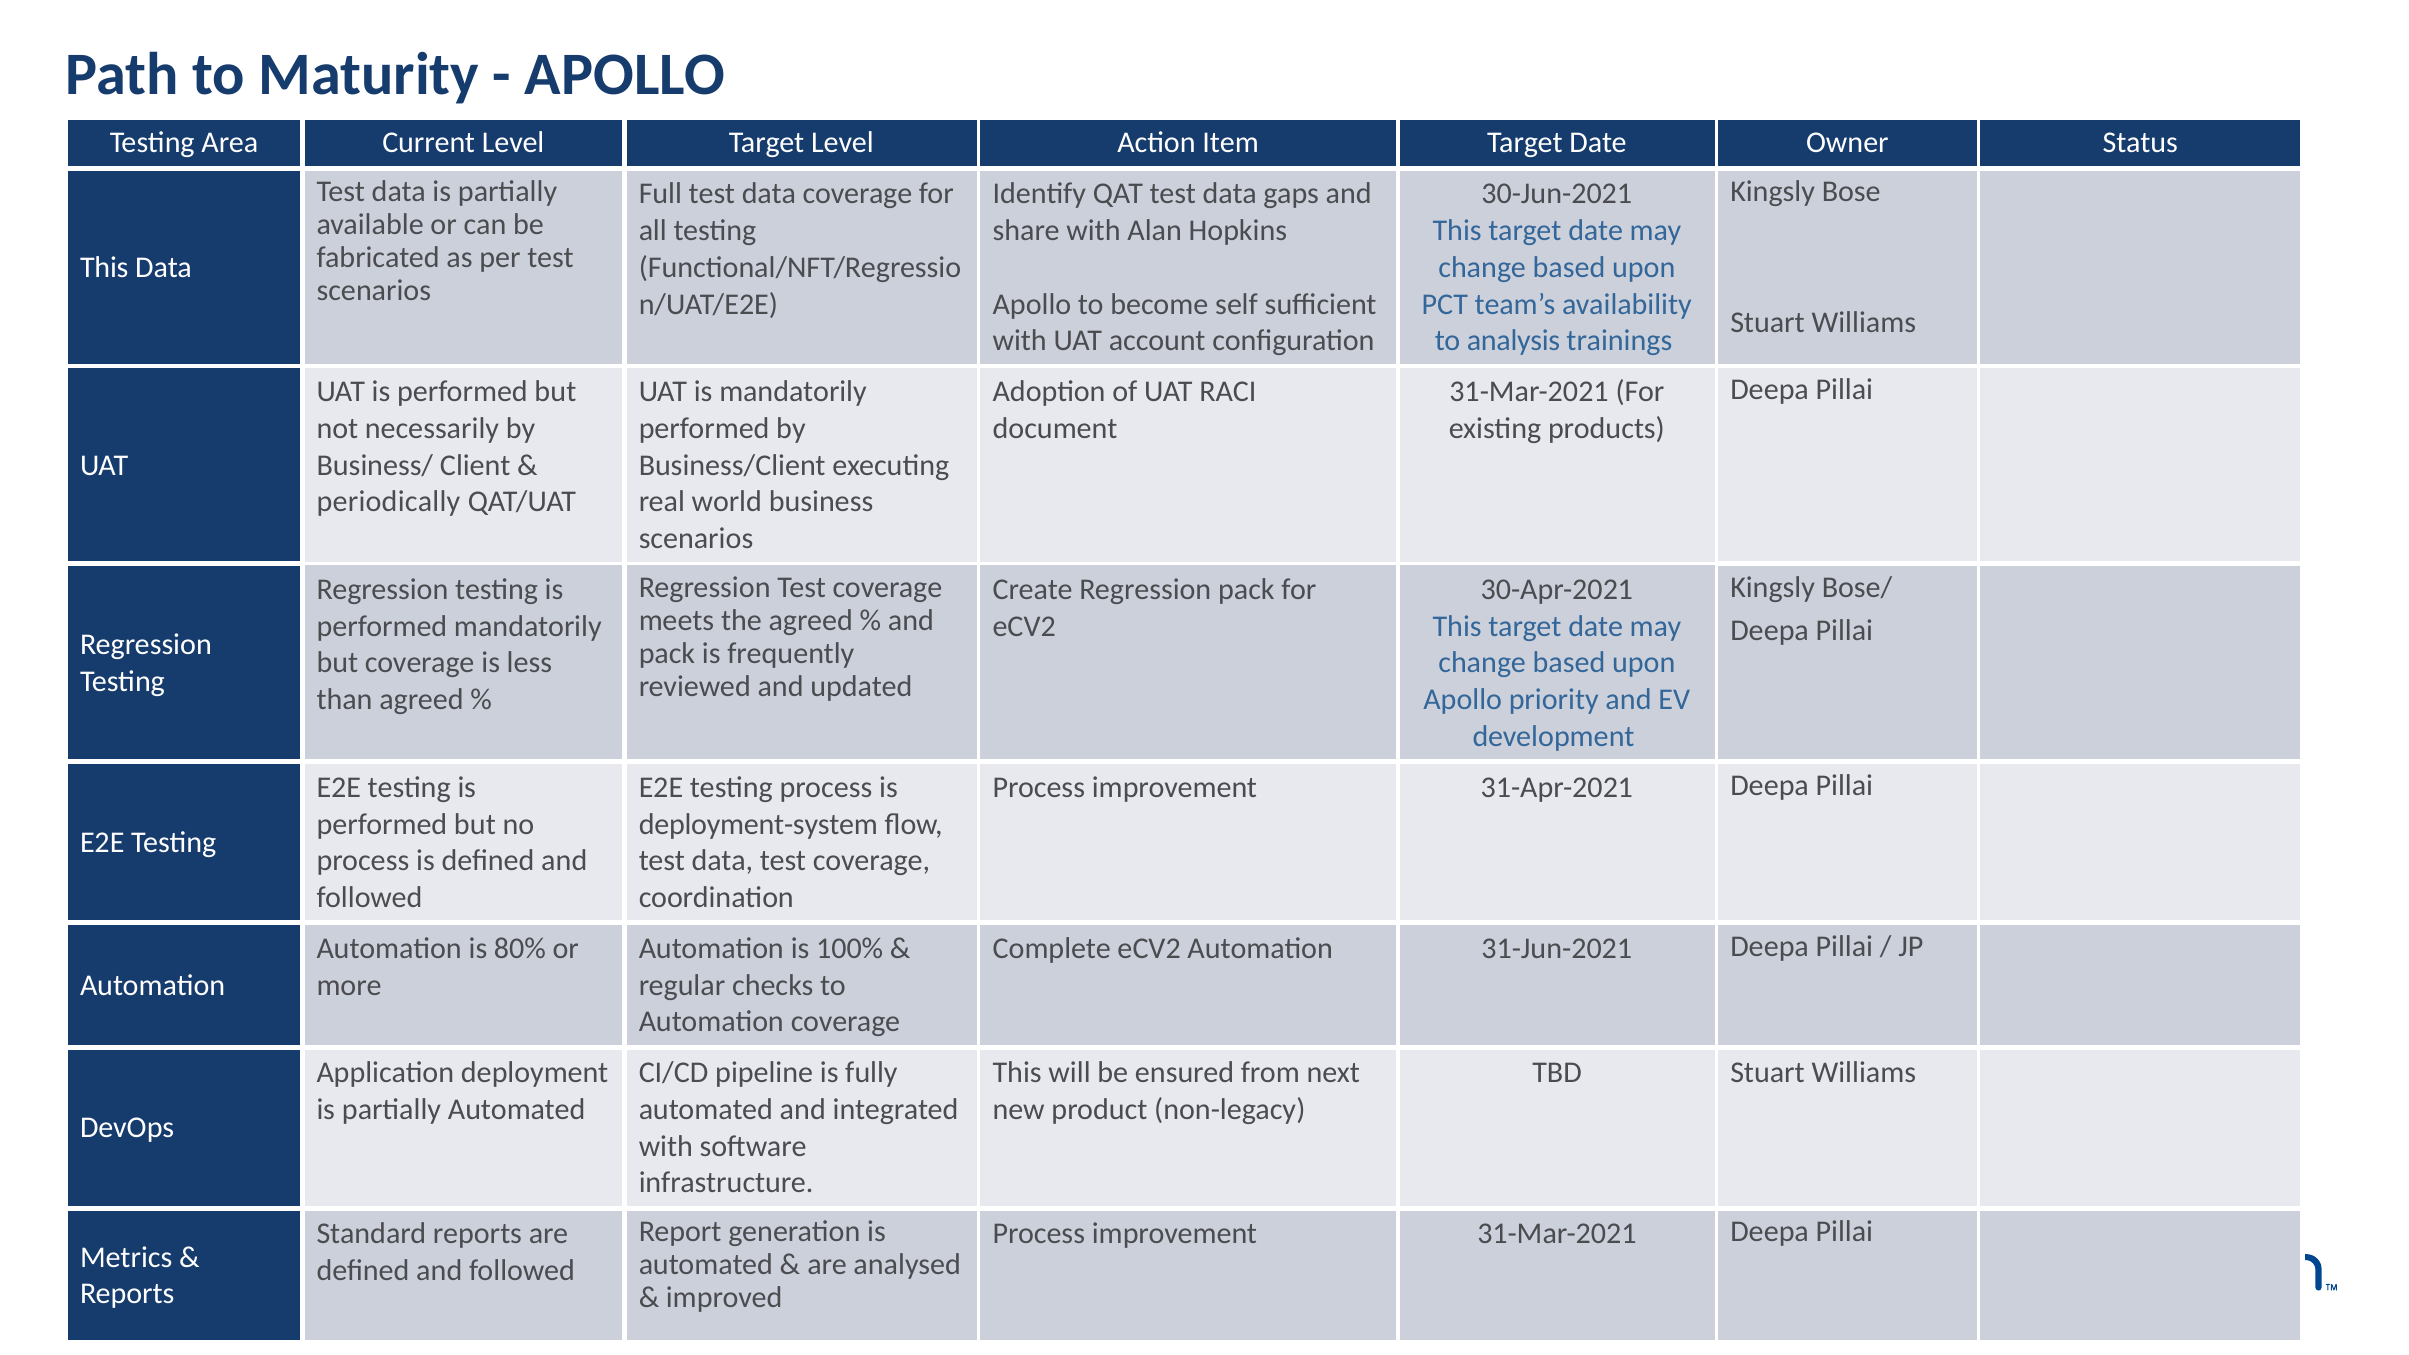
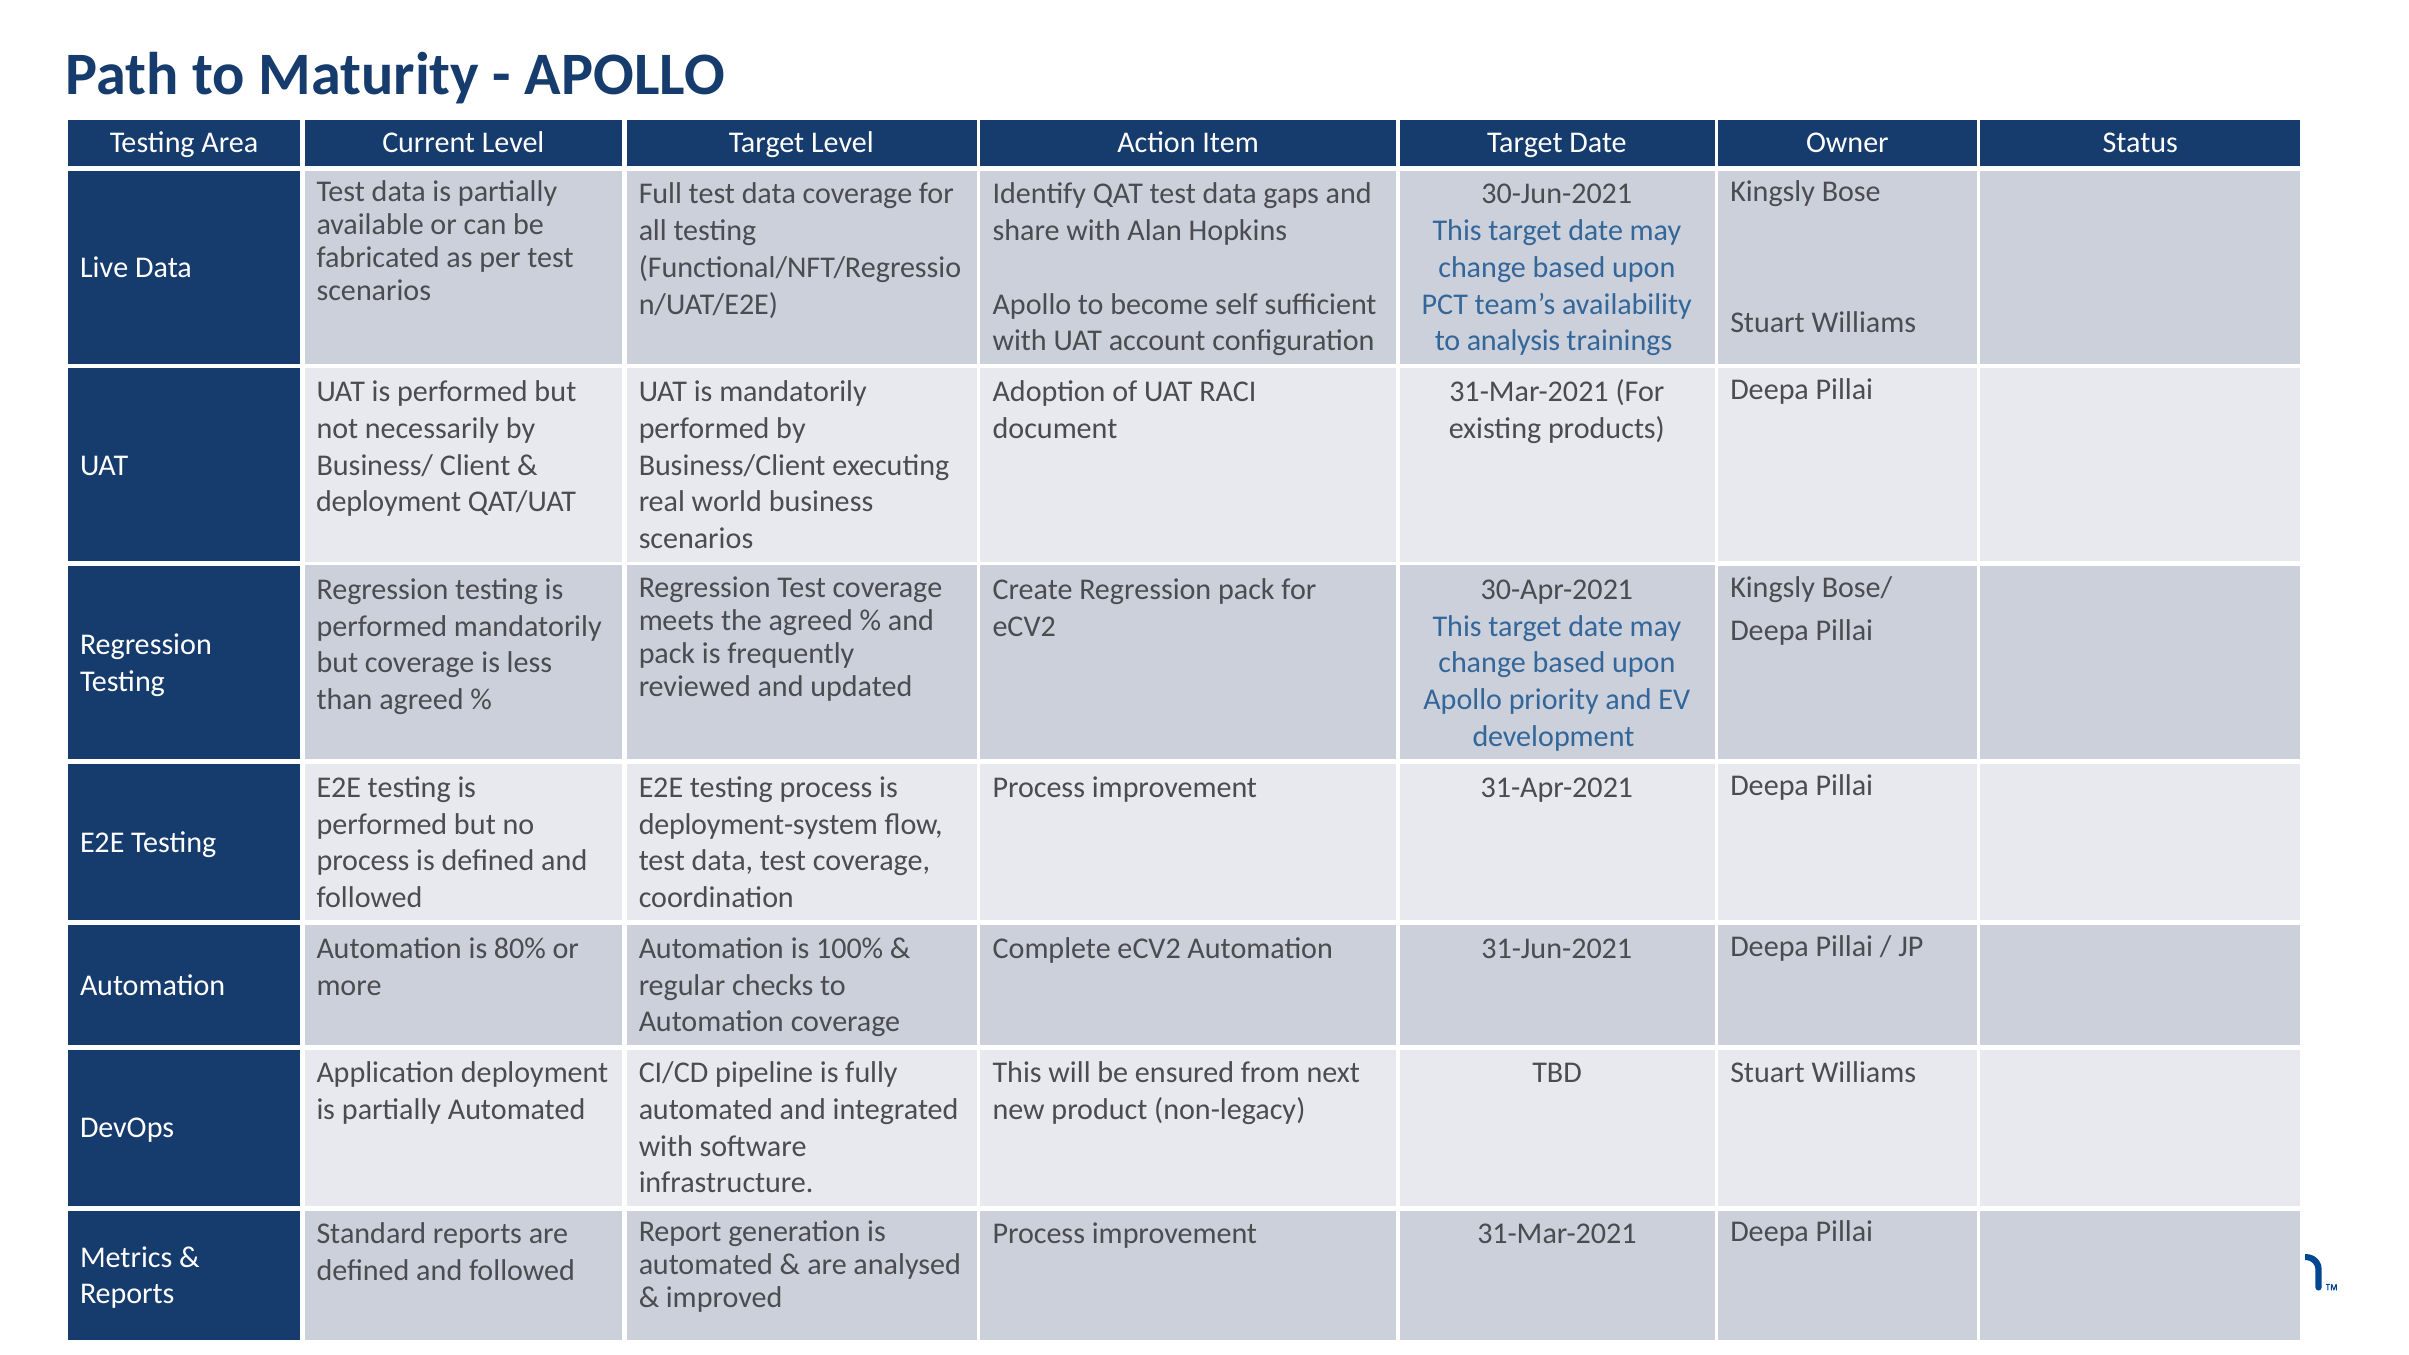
This: This -> Live (104, 267)
periodically: periodically -> deployment (389, 502)
